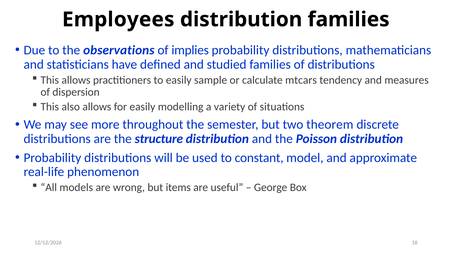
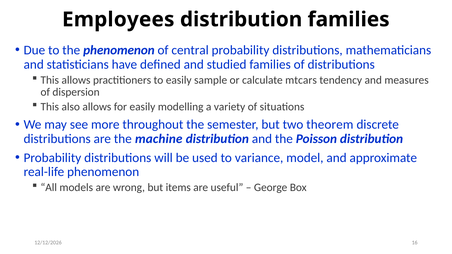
the observations: observations -> phenomenon (119, 50)
implies: implies -> central (190, 50)
structure: structure -> machine (159, 139)
constant: constant -> variance (259, 158)
